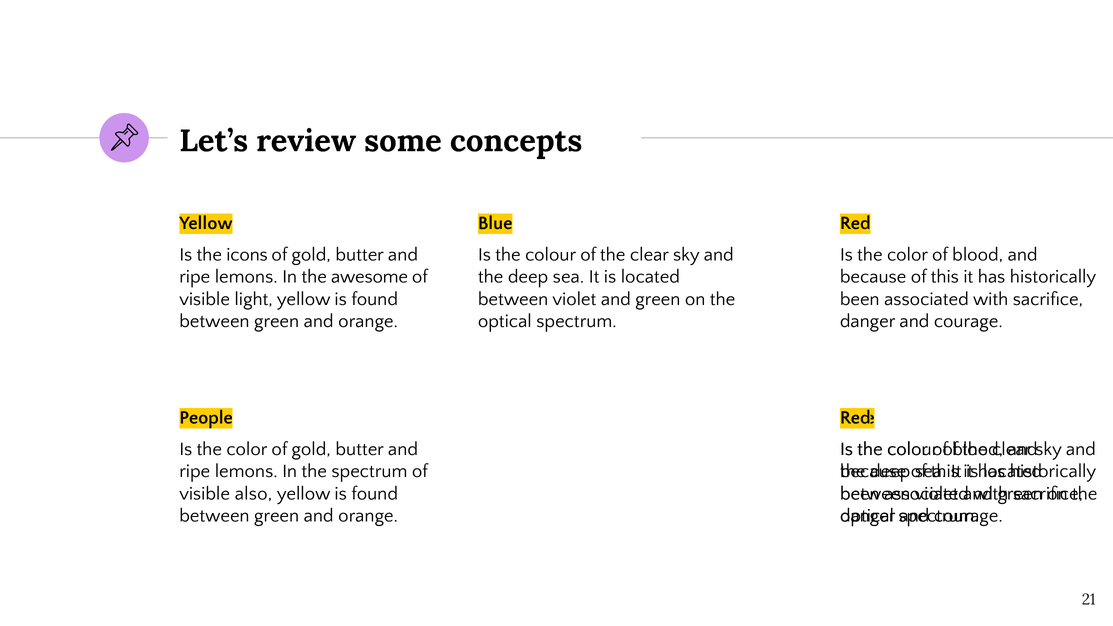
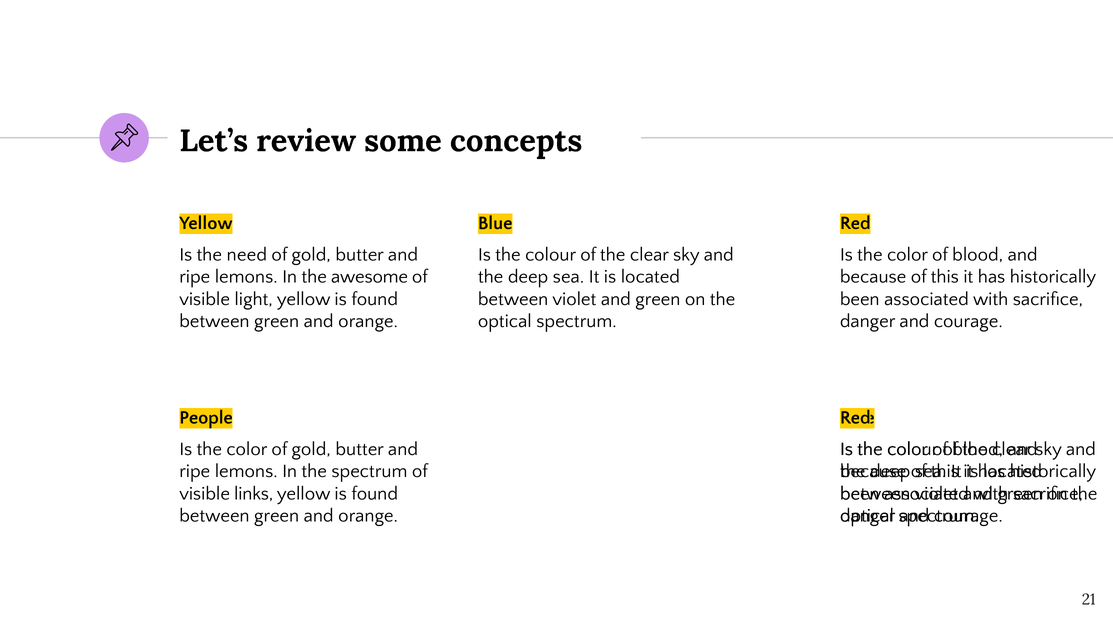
icons: icons -> need (247, 255)
also: also -> links (254, 494)
